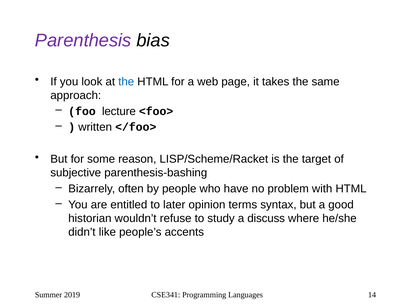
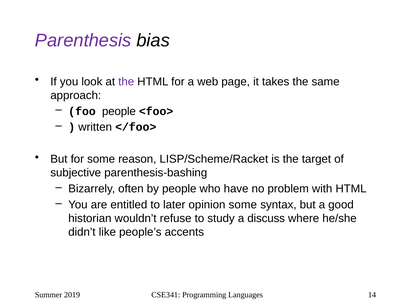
the colour: blue -> purple (126, 82)
foo lecture: lecture -> people (119, 111)
opinion terms: terms -> some (243, 205)
